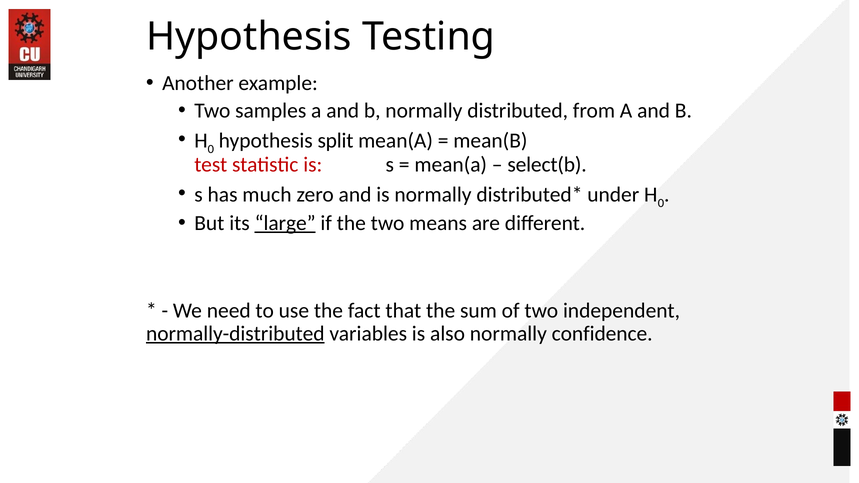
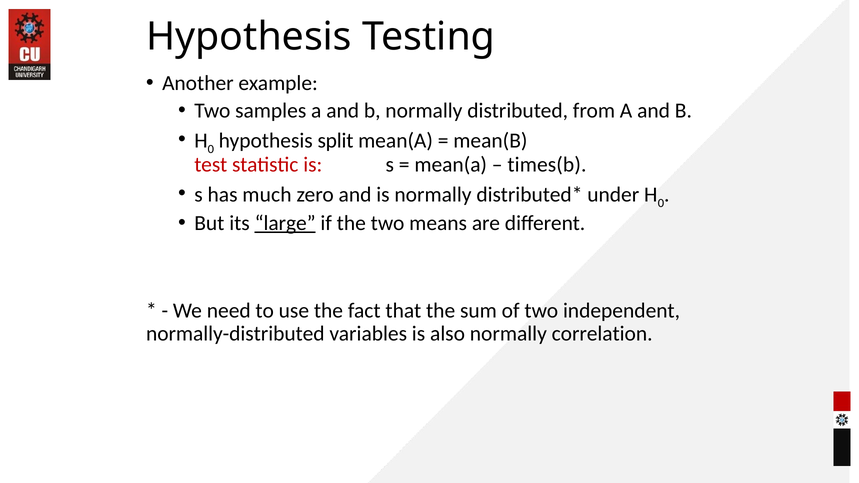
select(b: select(b -> times(b (547, 165)
normally-distributed underline: present -> none (235, 334)
confidence: confidence -> correlation (602, 334)
